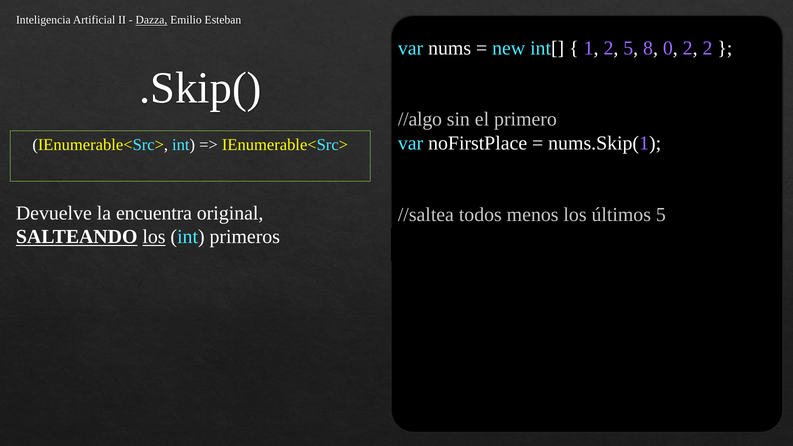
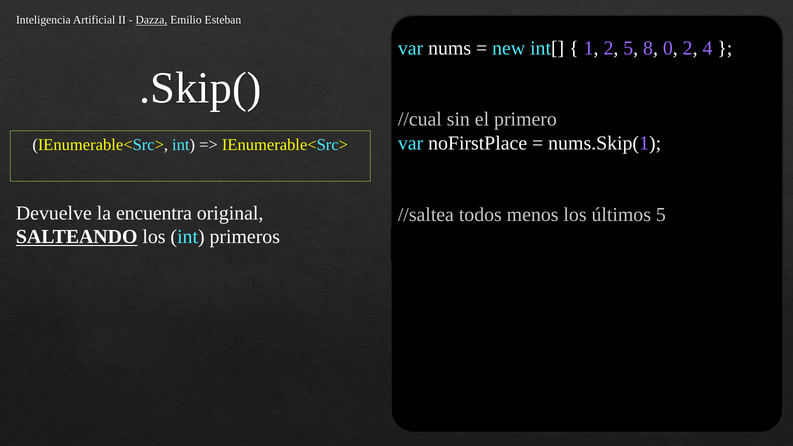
2 2: 2 -> 4 (708, 48)
//algo: //algo -> //cual (420, 119)
los underline: present -> none (154, 237)
